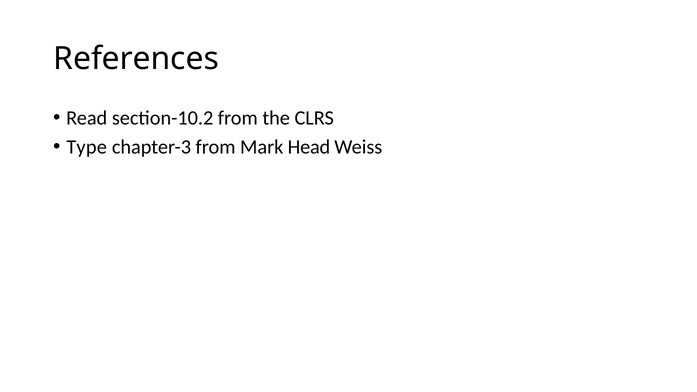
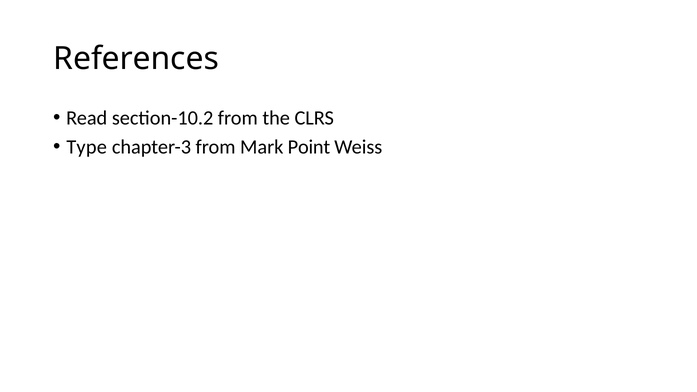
Head: Head -> Point (309, 147)
